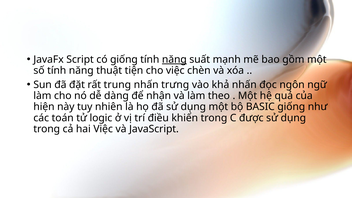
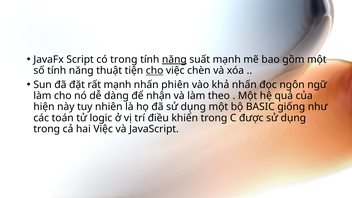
có giống: giống -> trong (124, 59)
cho underline: none -> present (155, 71)
rất trung: trung -> mạnh (117, 85)
trưng: trưng -> phiên (175, 85)
